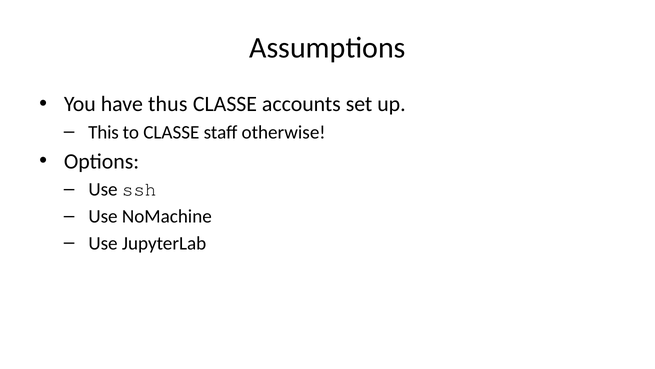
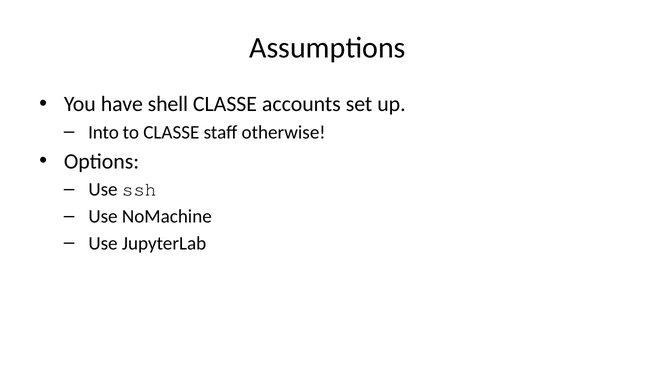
thus: thus -> shell (168, 104)
This: This -> Into (104, 132)
